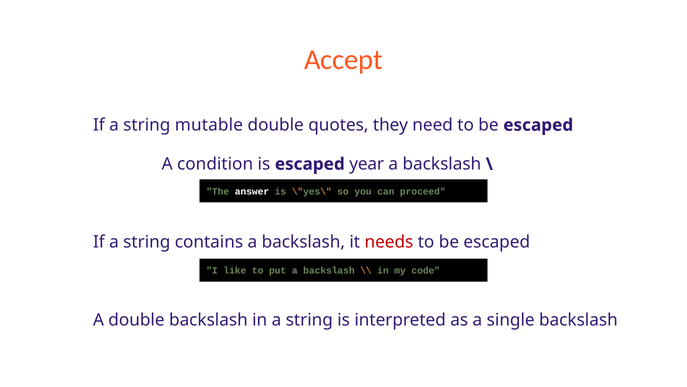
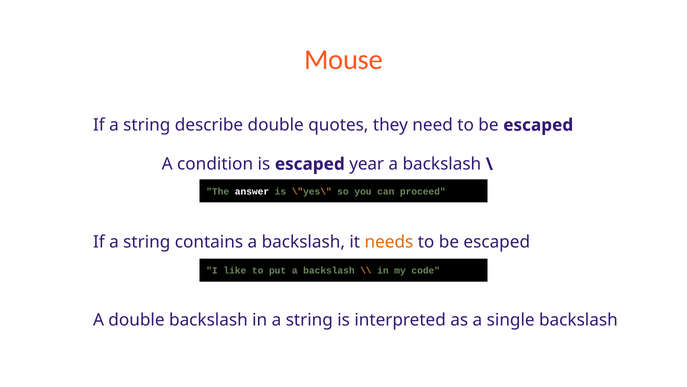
Accept: Accept -> Mouse (344, 59)
mutable: mutable -> describe (209, 125)
needs colour: red -> orange (389, 242)
